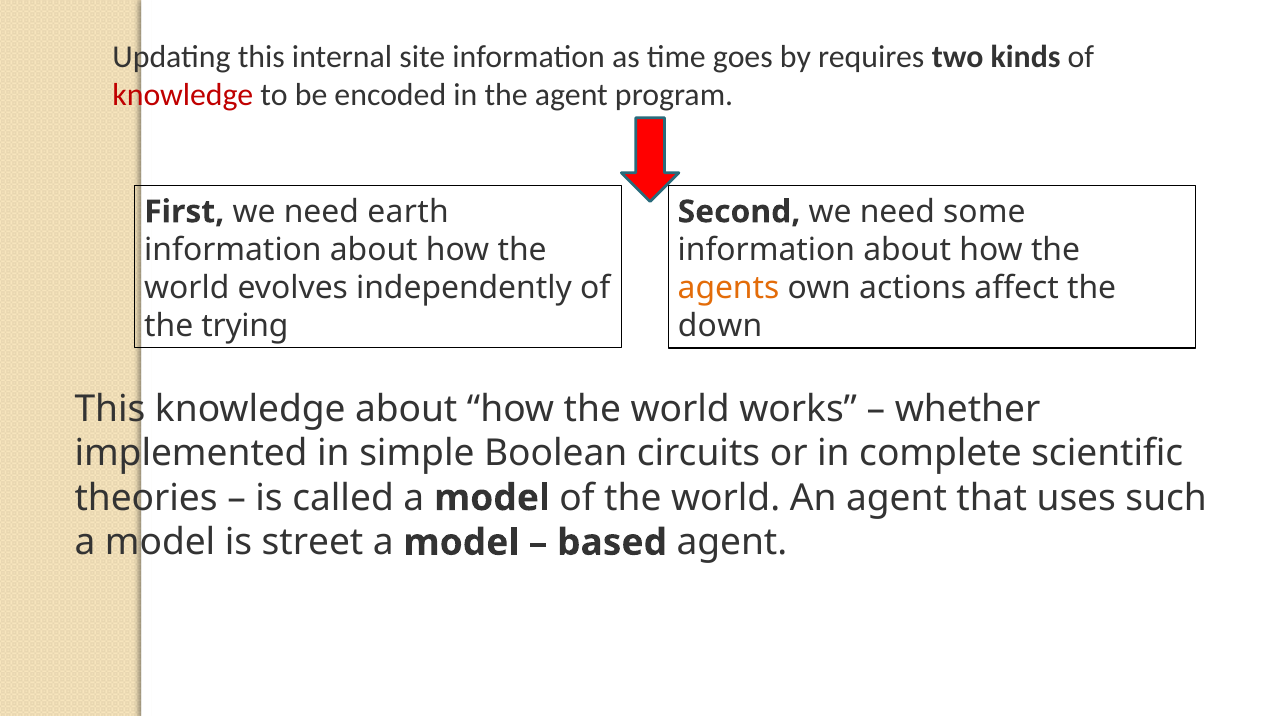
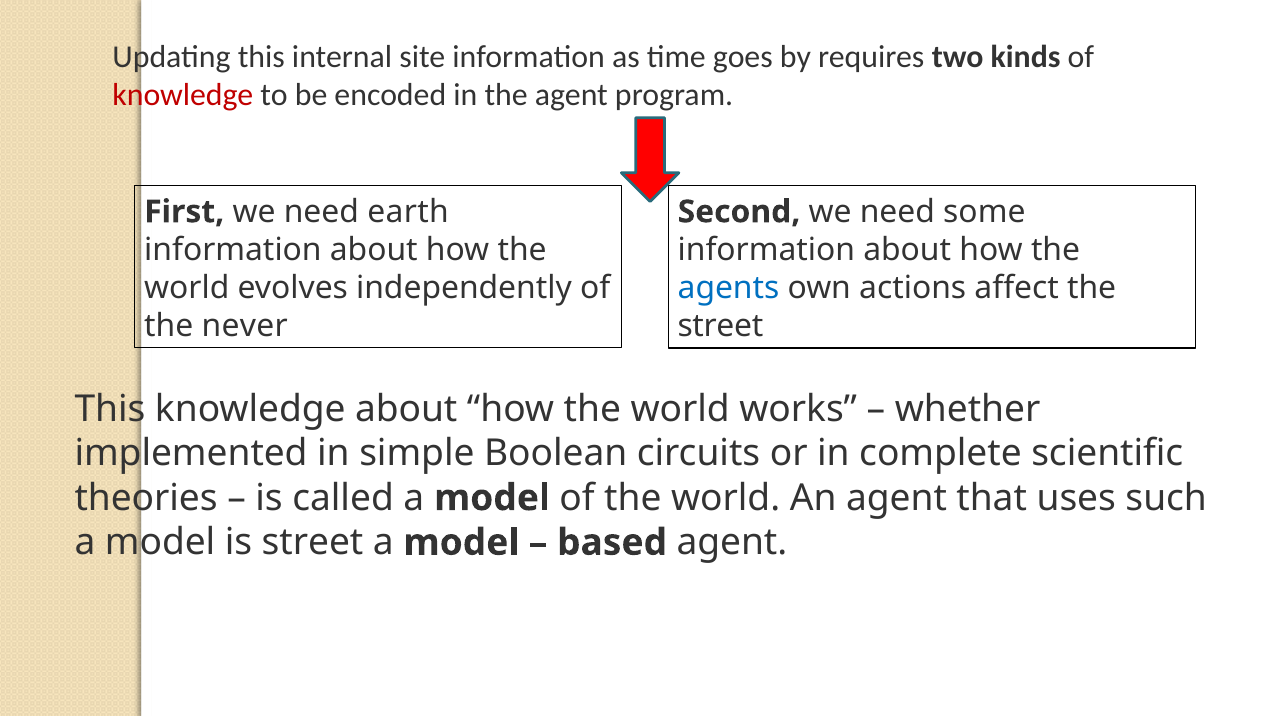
agents colour: orange -> blue (729, 288)
trying: trying -> never (245, 326)
down: down -> street (720, 326)
